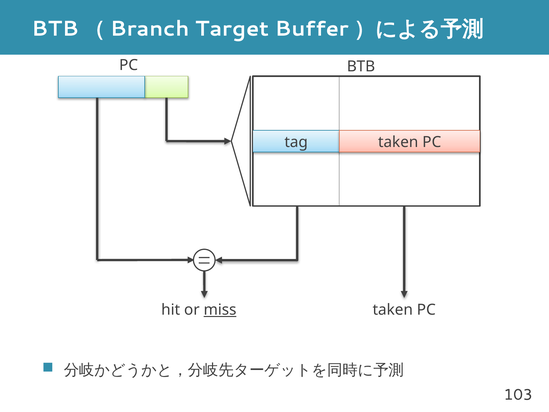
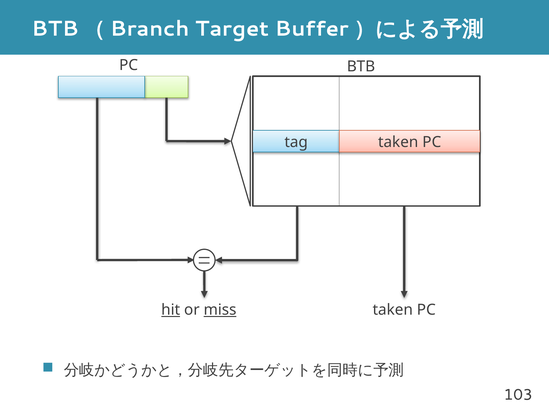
hit underline: none -> present (171, 310)
